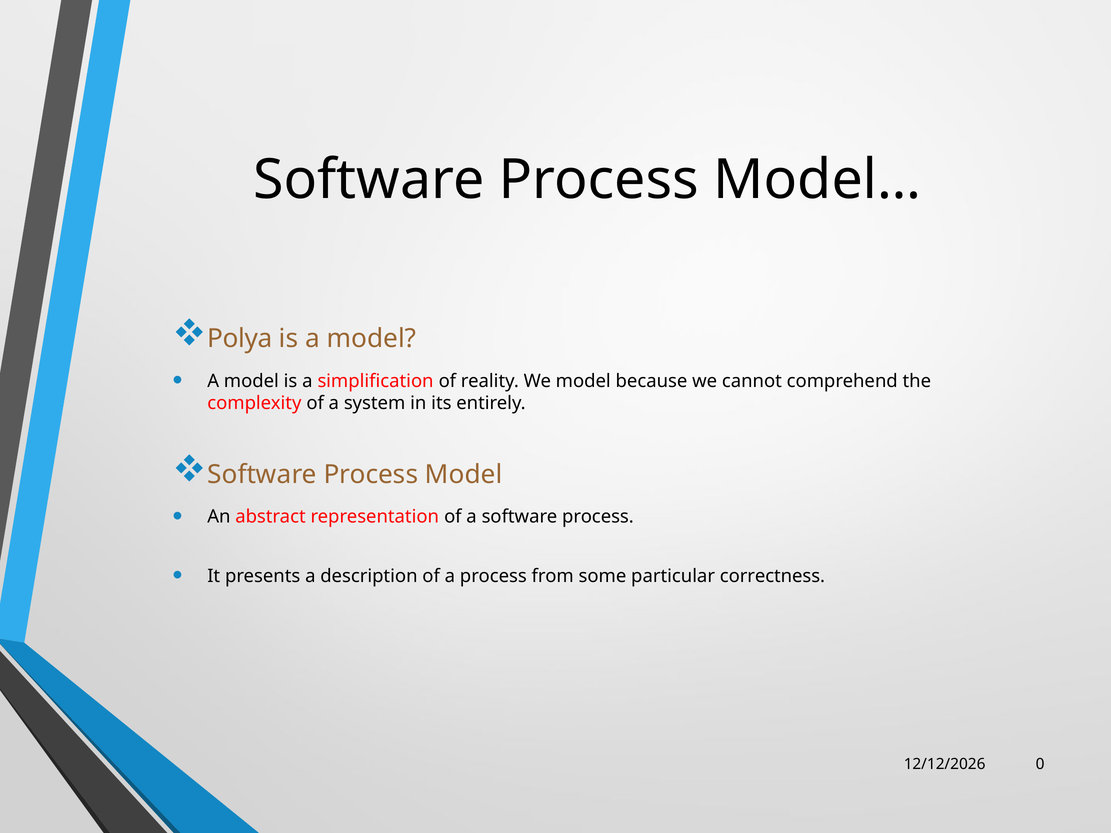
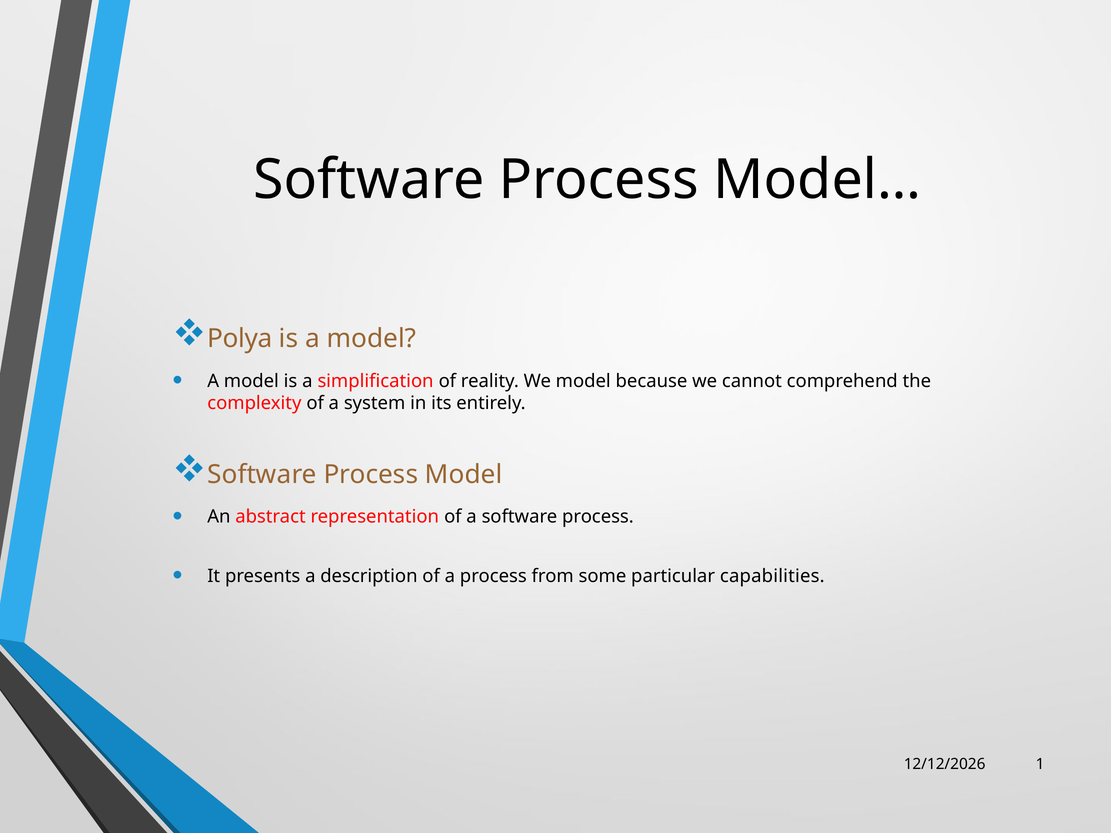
correctness: correctness -> capabilities (772, 576)
0: 0 -> 1 (1040, 764)
